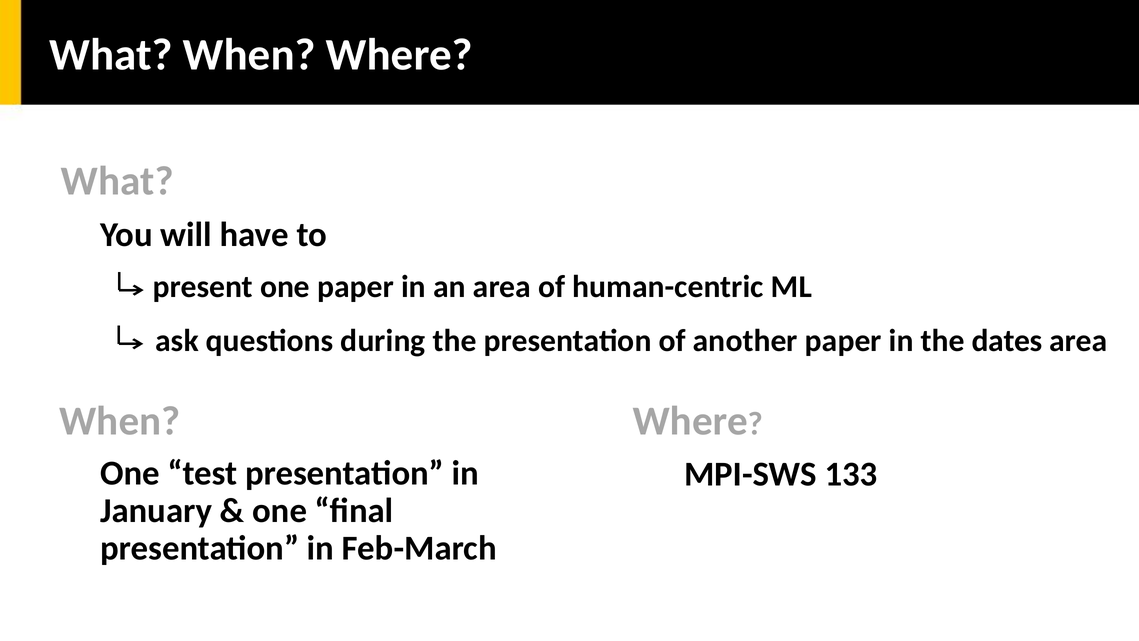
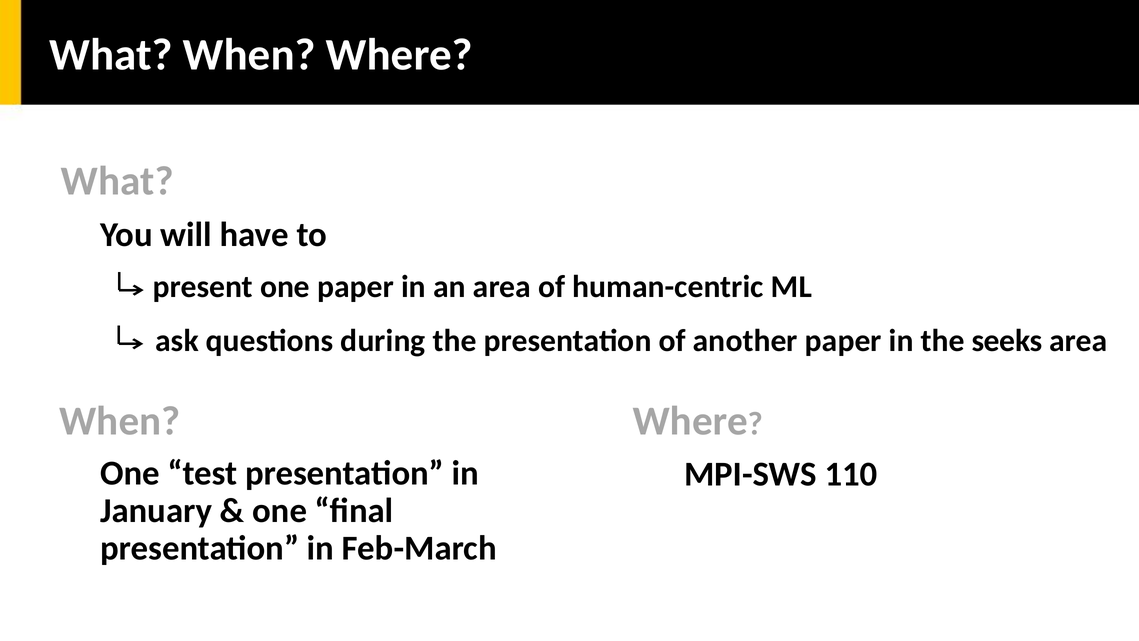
dates: dates -> seeks (1007, 340)
133: 133 -> 110 (851, 474)
